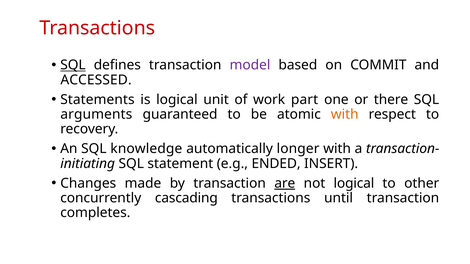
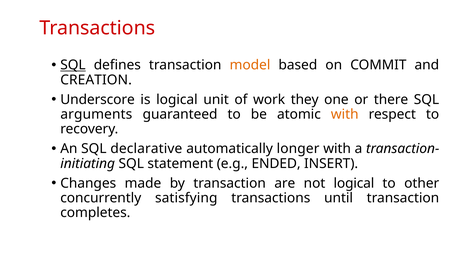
model colour: purple -> orange (250, 65)
ACCESSED: ACCESSED -> CREATION (96, 80)
Statements: Statements -> Underscore (98, 100)
part: part -> they (305, 100)
knowledge: knowledge -> declarative (146, 149)
are underline: present -> none (285, 183)
cascading: cascading -> satisfying (186, 198)
